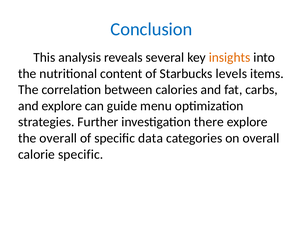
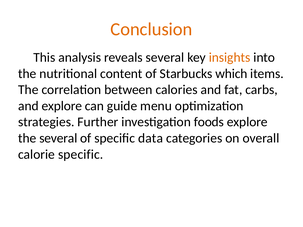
Conclusion colour: blue -> orange (151, 29)
levels: levels -> which (231, 74)
there: there -> foods (209, 122)
the overall: overall -> several (58, 138)
